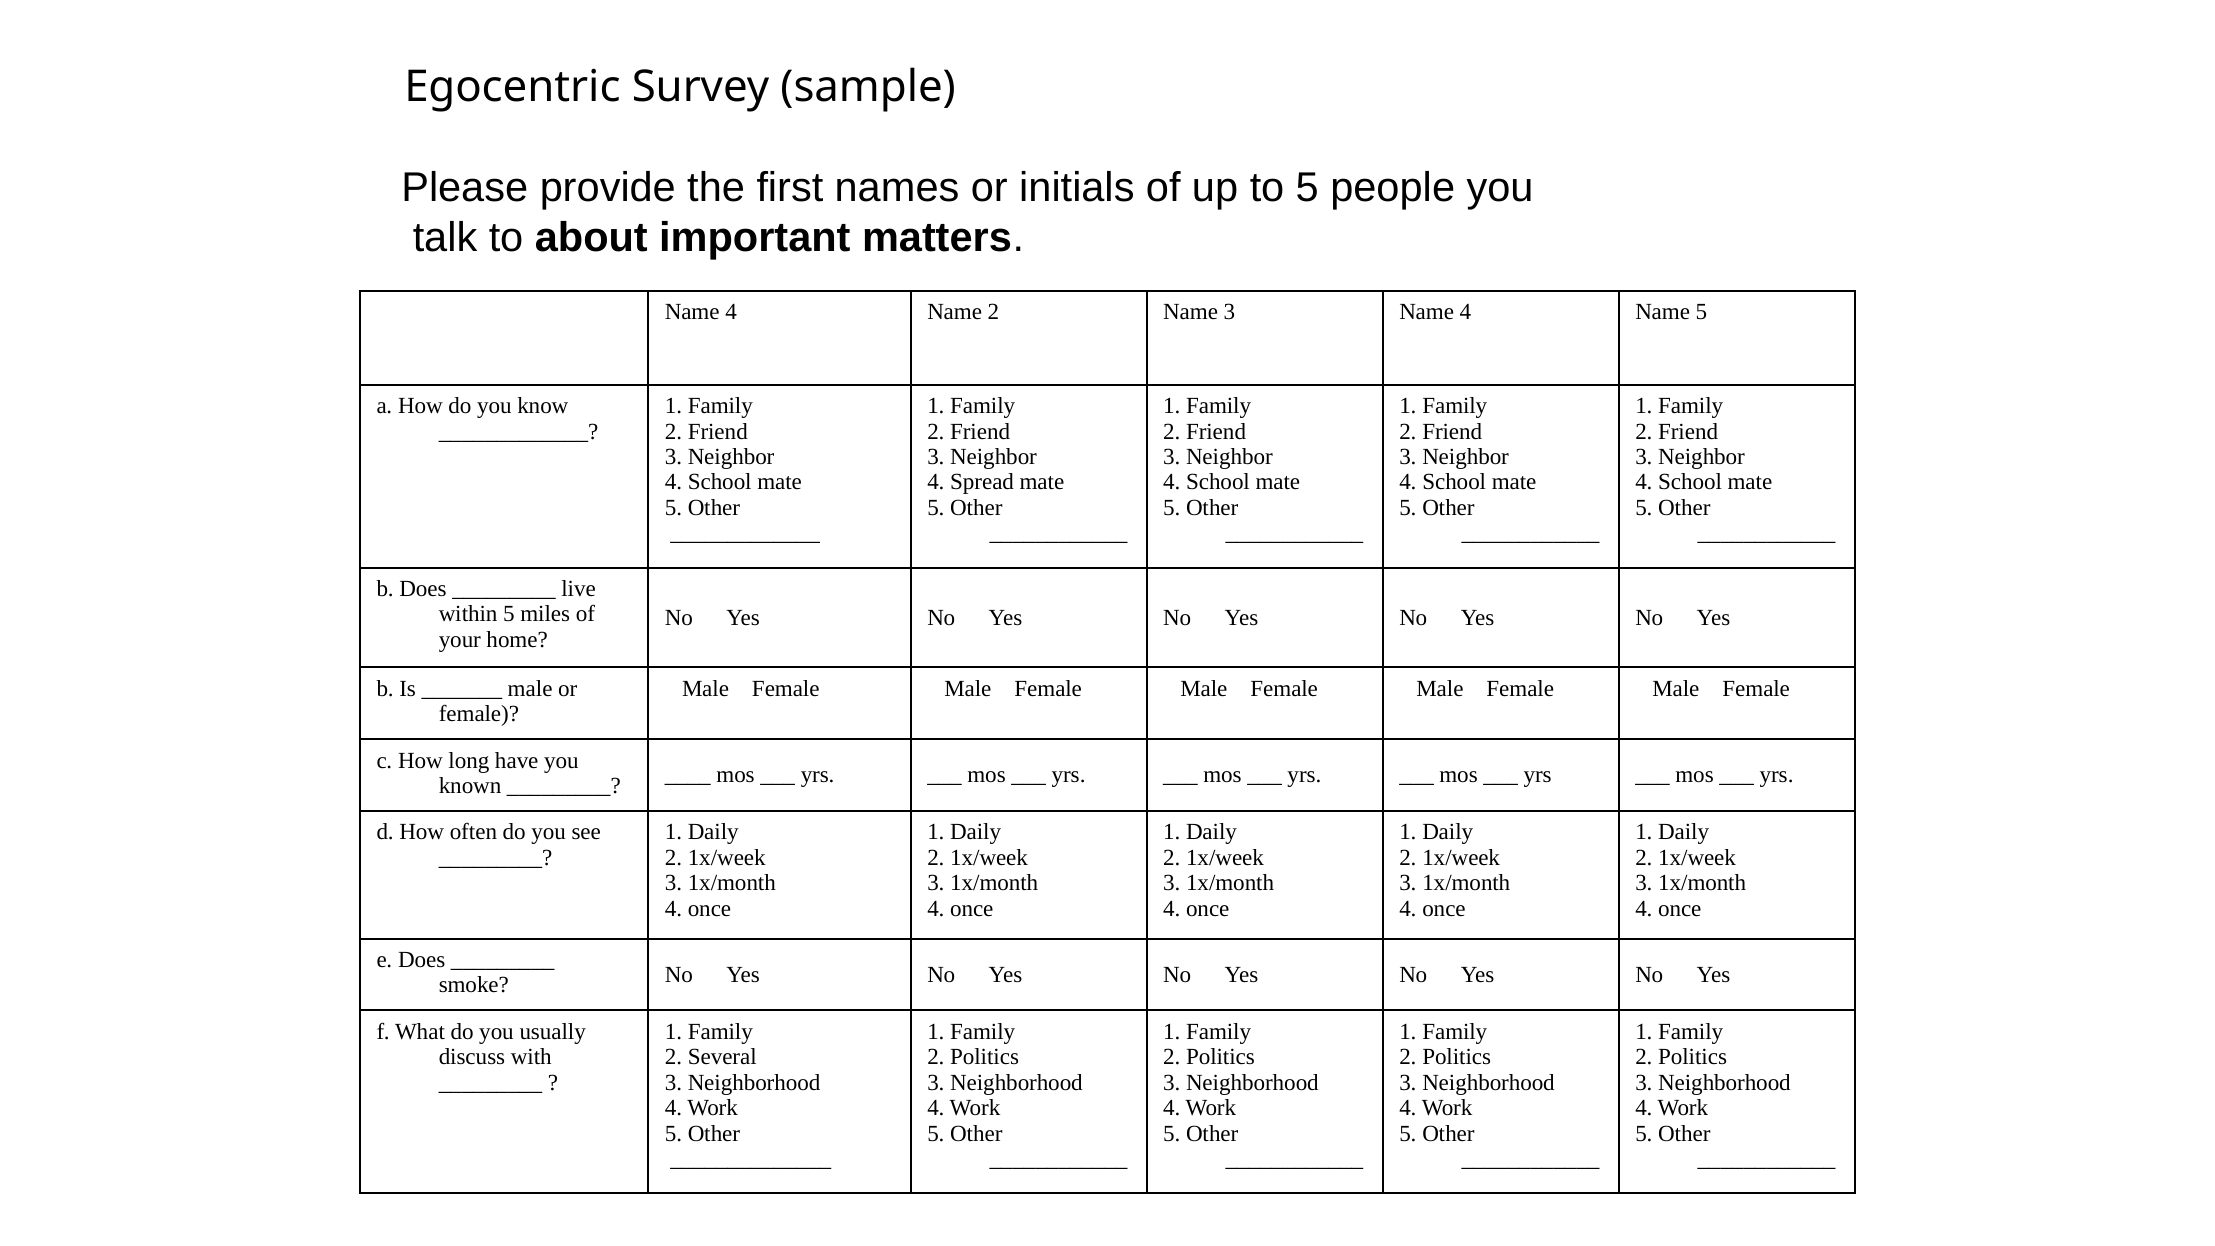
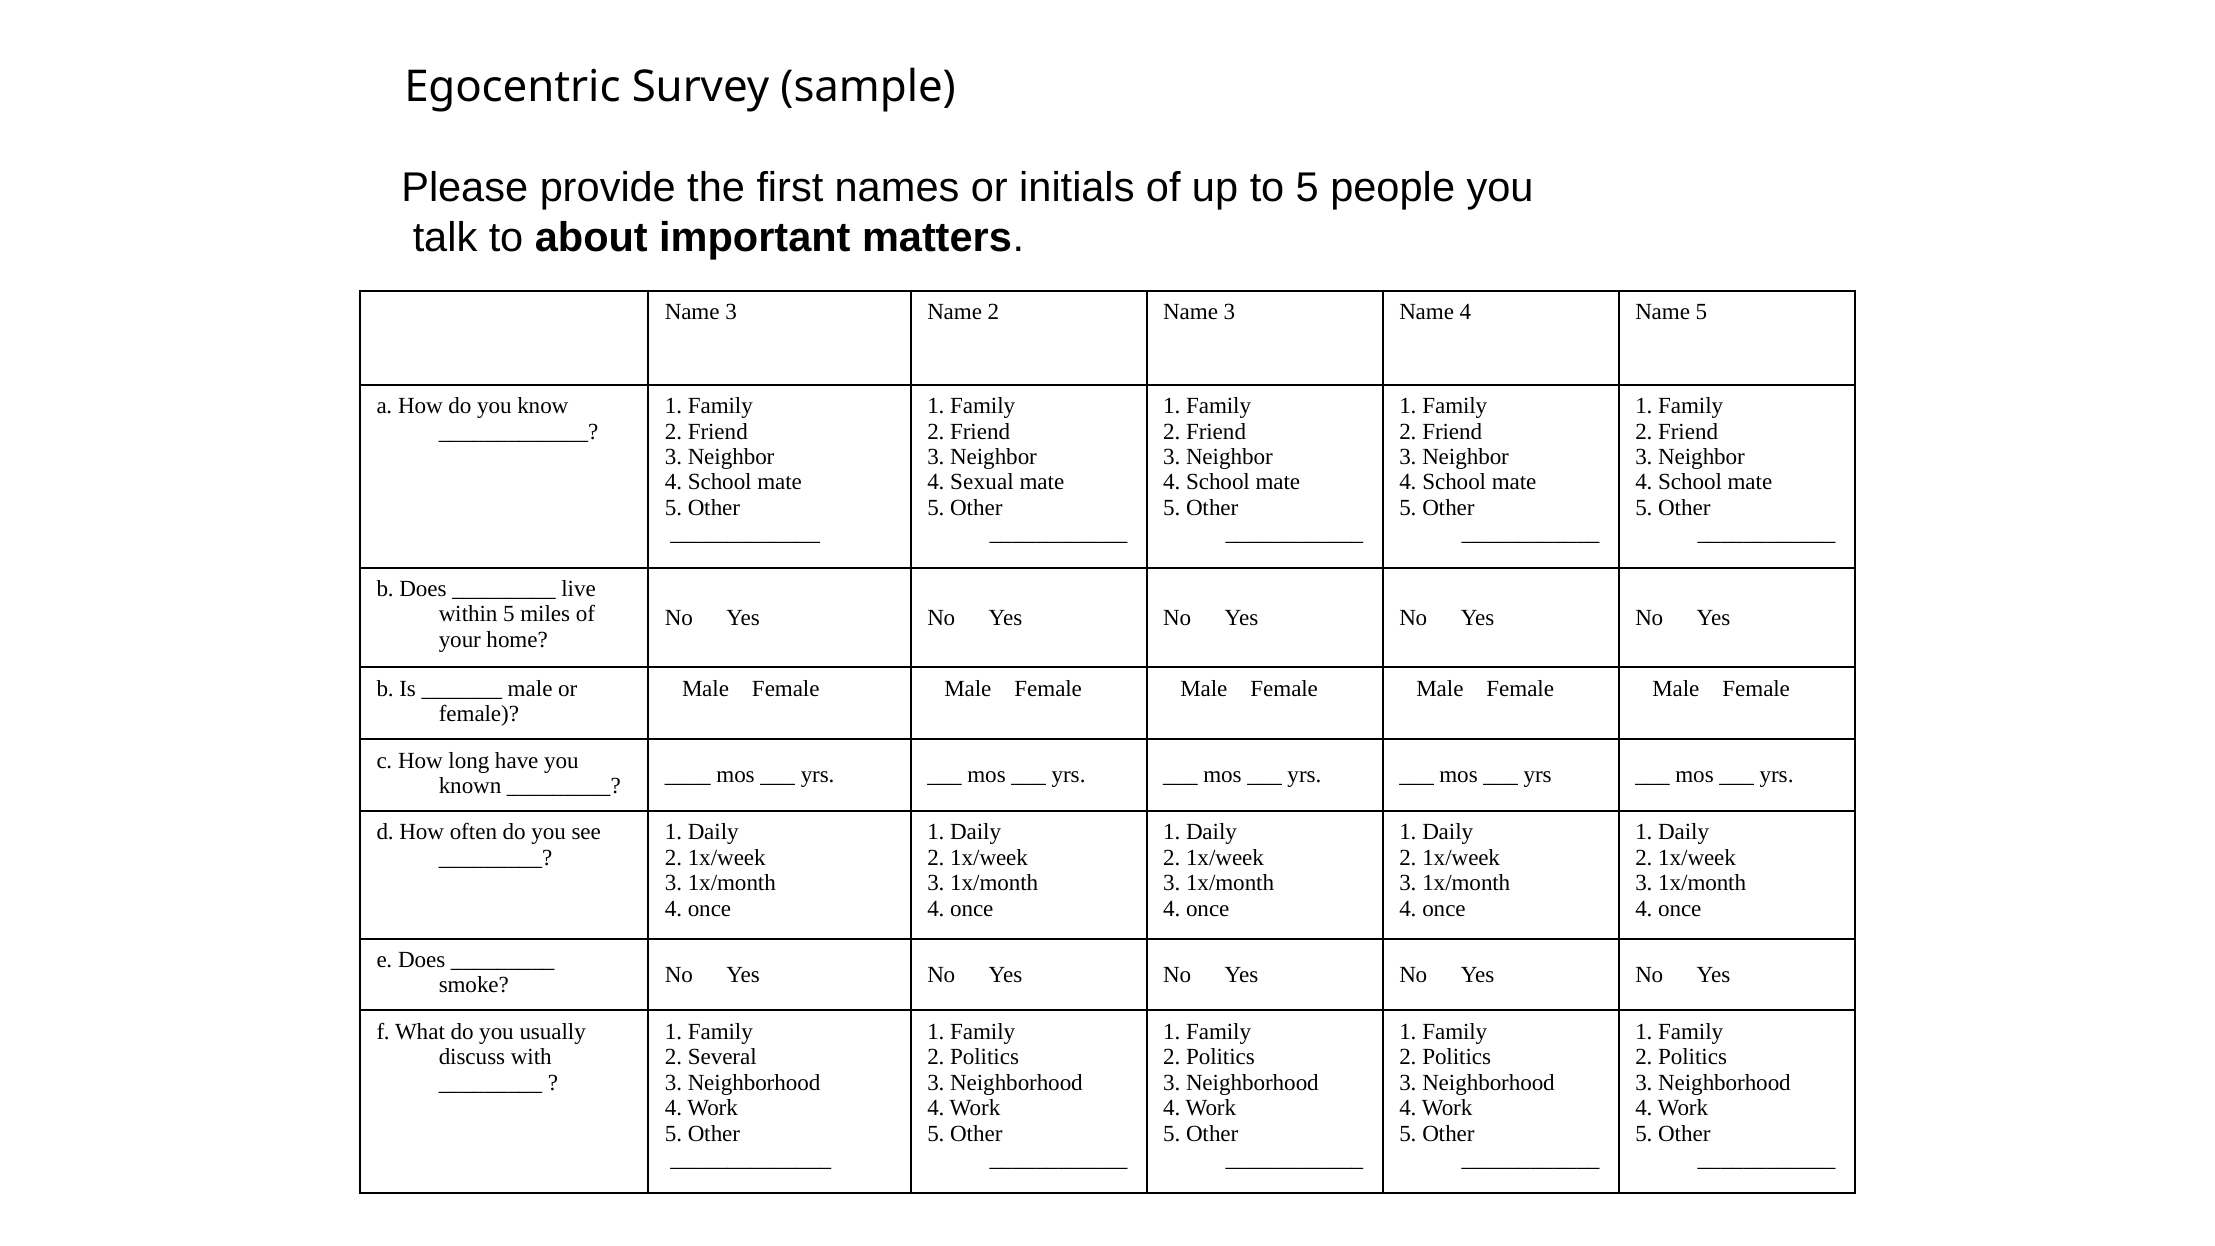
4: 4 -> 3 (731, 312)
Spread: Spread -> Sexual (982, 482)
